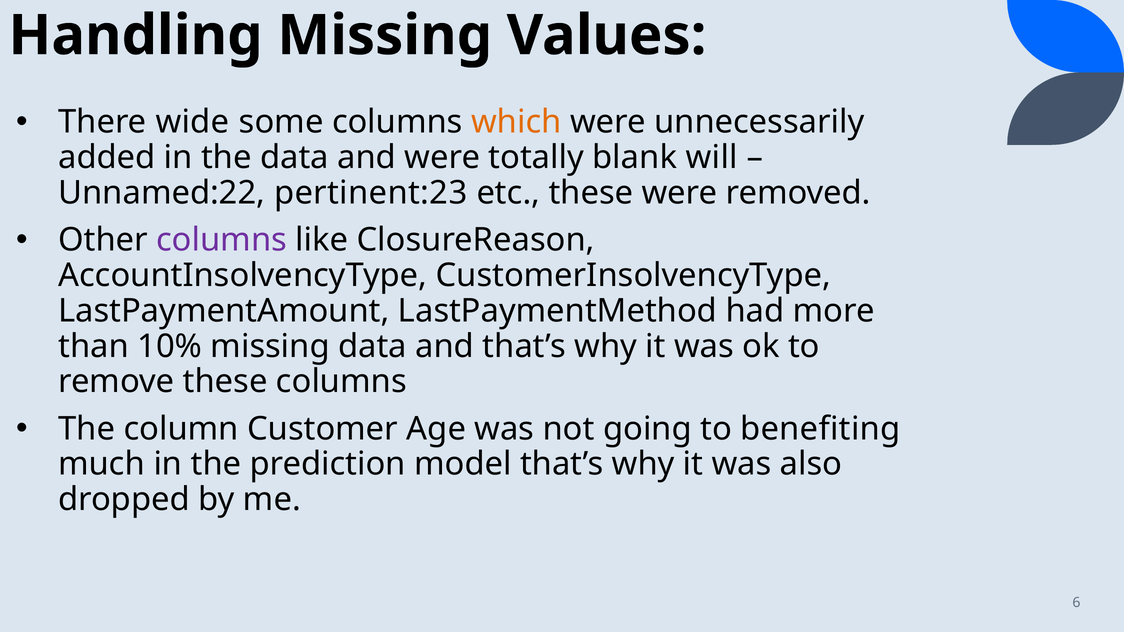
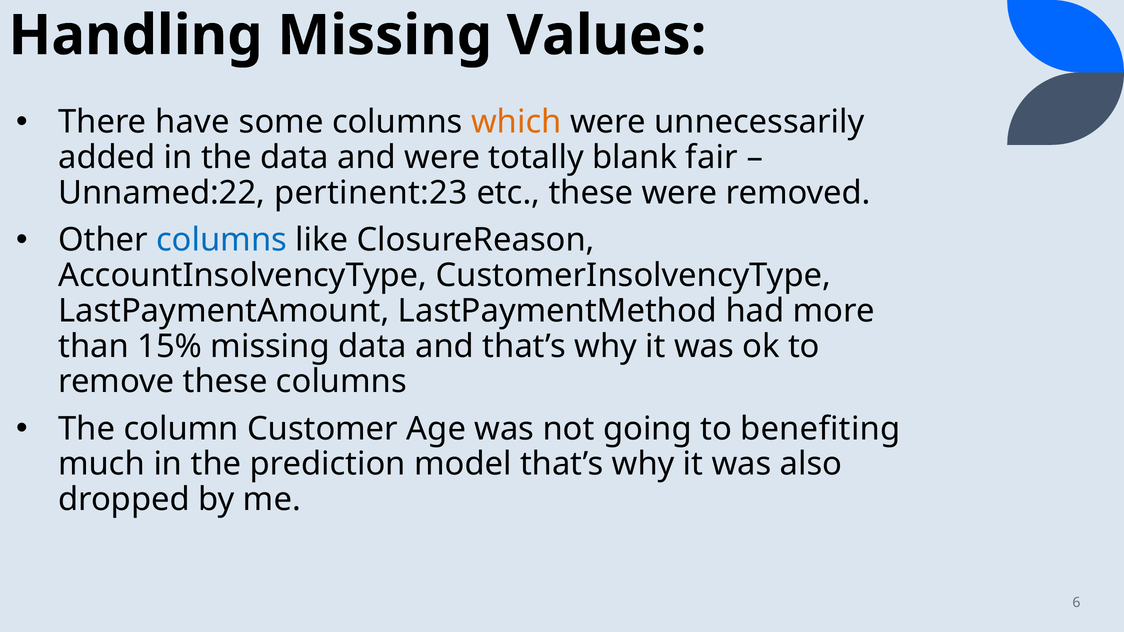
wide: wide -> have (193, 122)
will: will -> fair (712, 158)
columns colour: purple -> blue (222, 240)
10%: 10% -> 15% (170, 346)
